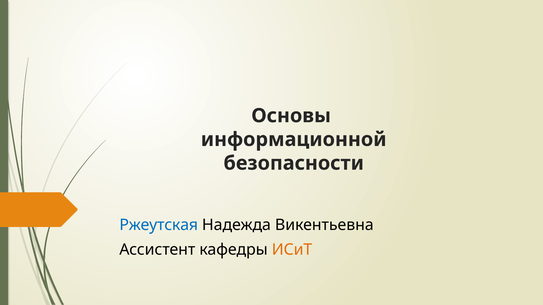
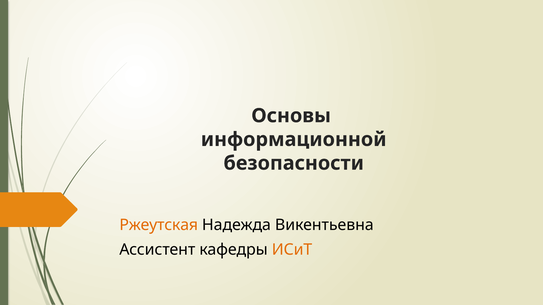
Ржеутская colour: blue -> orange (159, 225)
